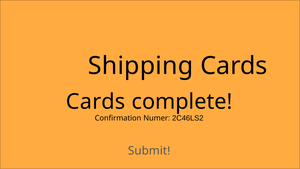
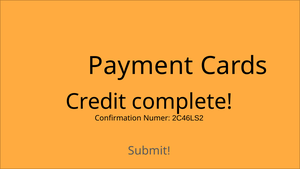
Shipping: Shipping -> Payment (141, 66)
Cards: Cards -> Credit (96, 102)
